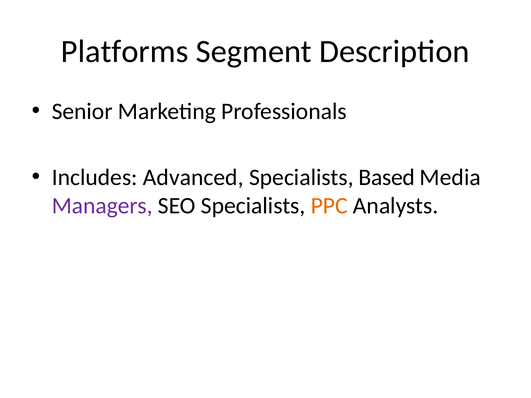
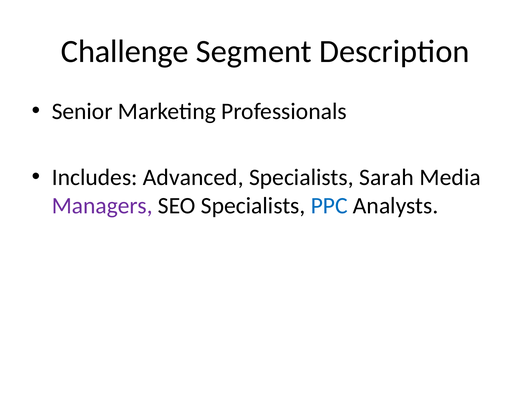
Platforms: Platforms -> Challenge (125, 51)
Based: Based -> Sarah (387, 177)
PPC colour: orange -> blue (329, 206)
